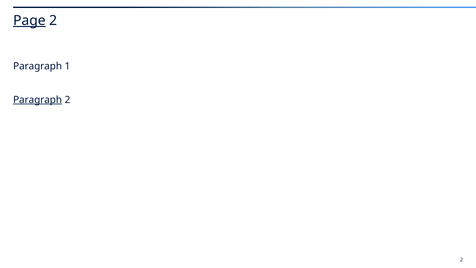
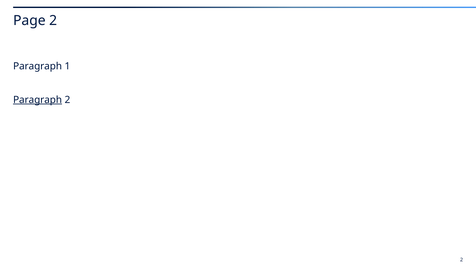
Page underline: present -> none (29, 20)
